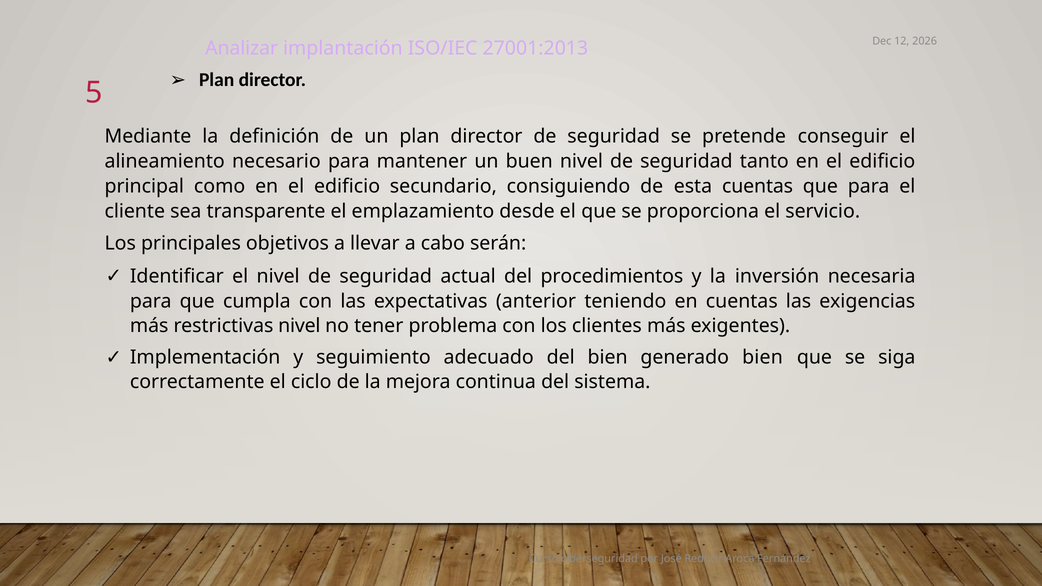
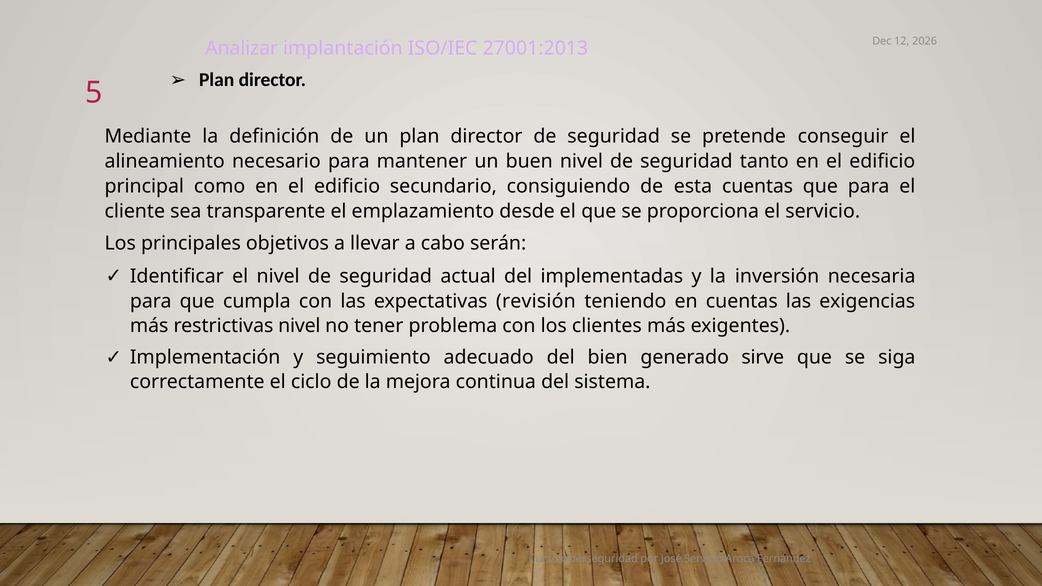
procedimientos: procedimientos -> implementadas (612, 276)
anterior: anterior -> revisión (536, 301)
generado bien: bien -> sirve (763, 357)
José Reducir: Reducir -> Servicio (704, 559)
